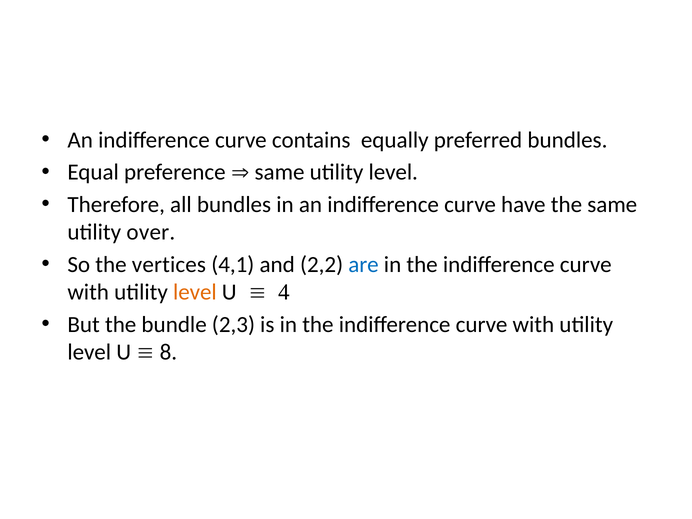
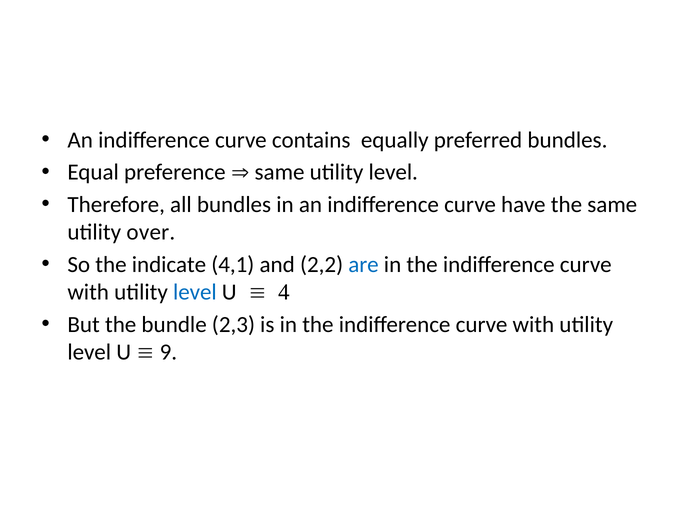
vertices: vertices -> indicate (169, 265)
level colour: orange -> blue (195, 292)
8: 8 -> 9 (168, 352)
